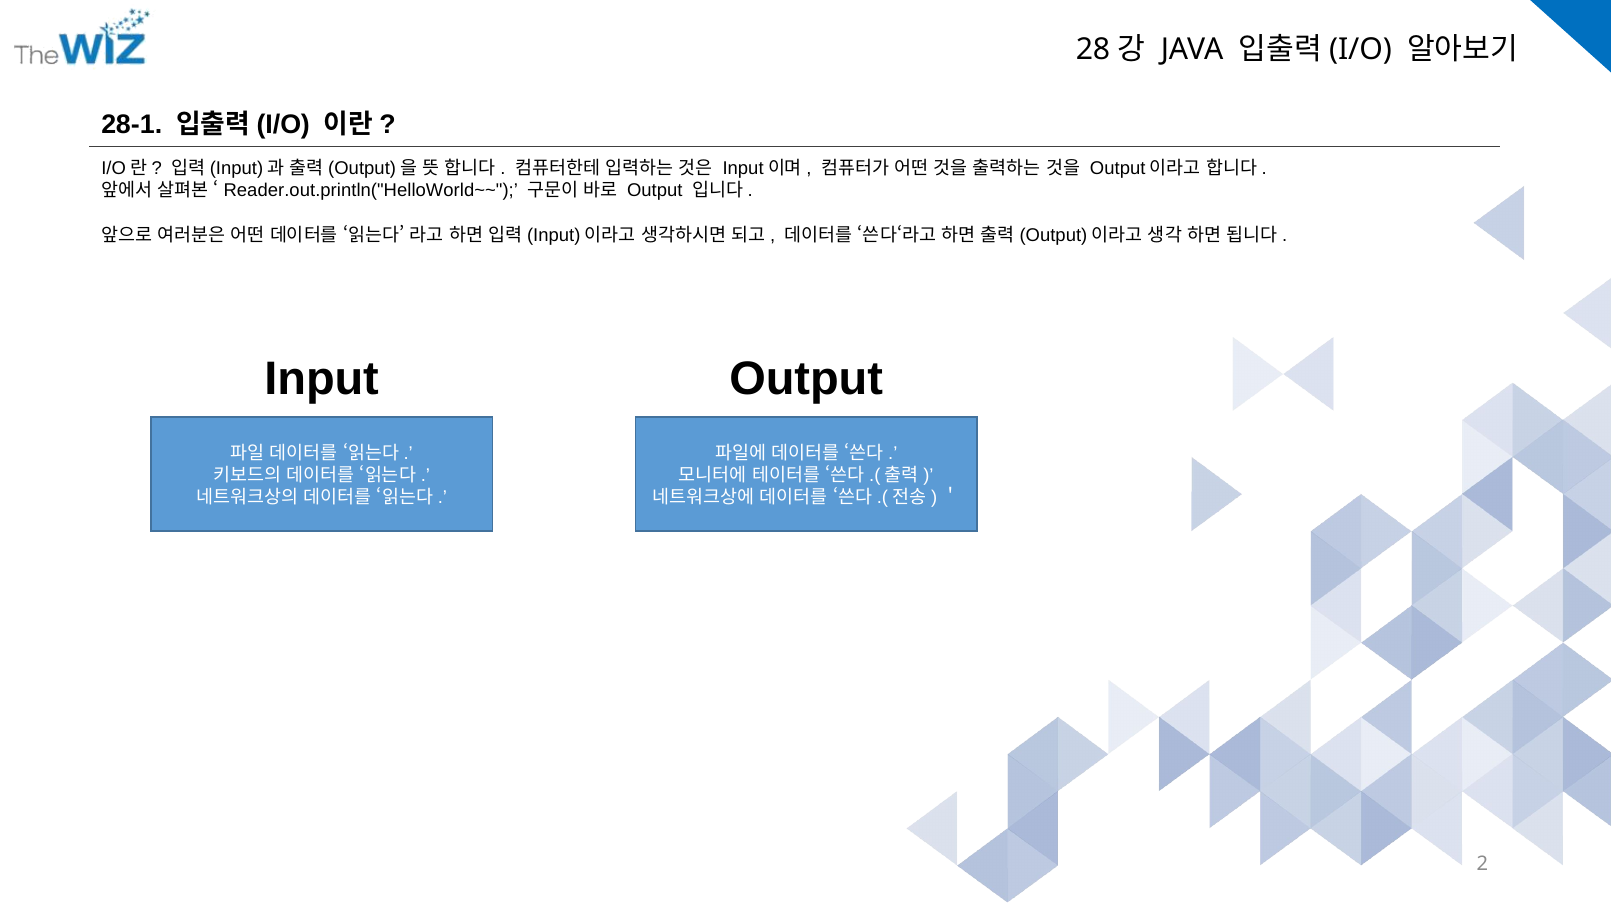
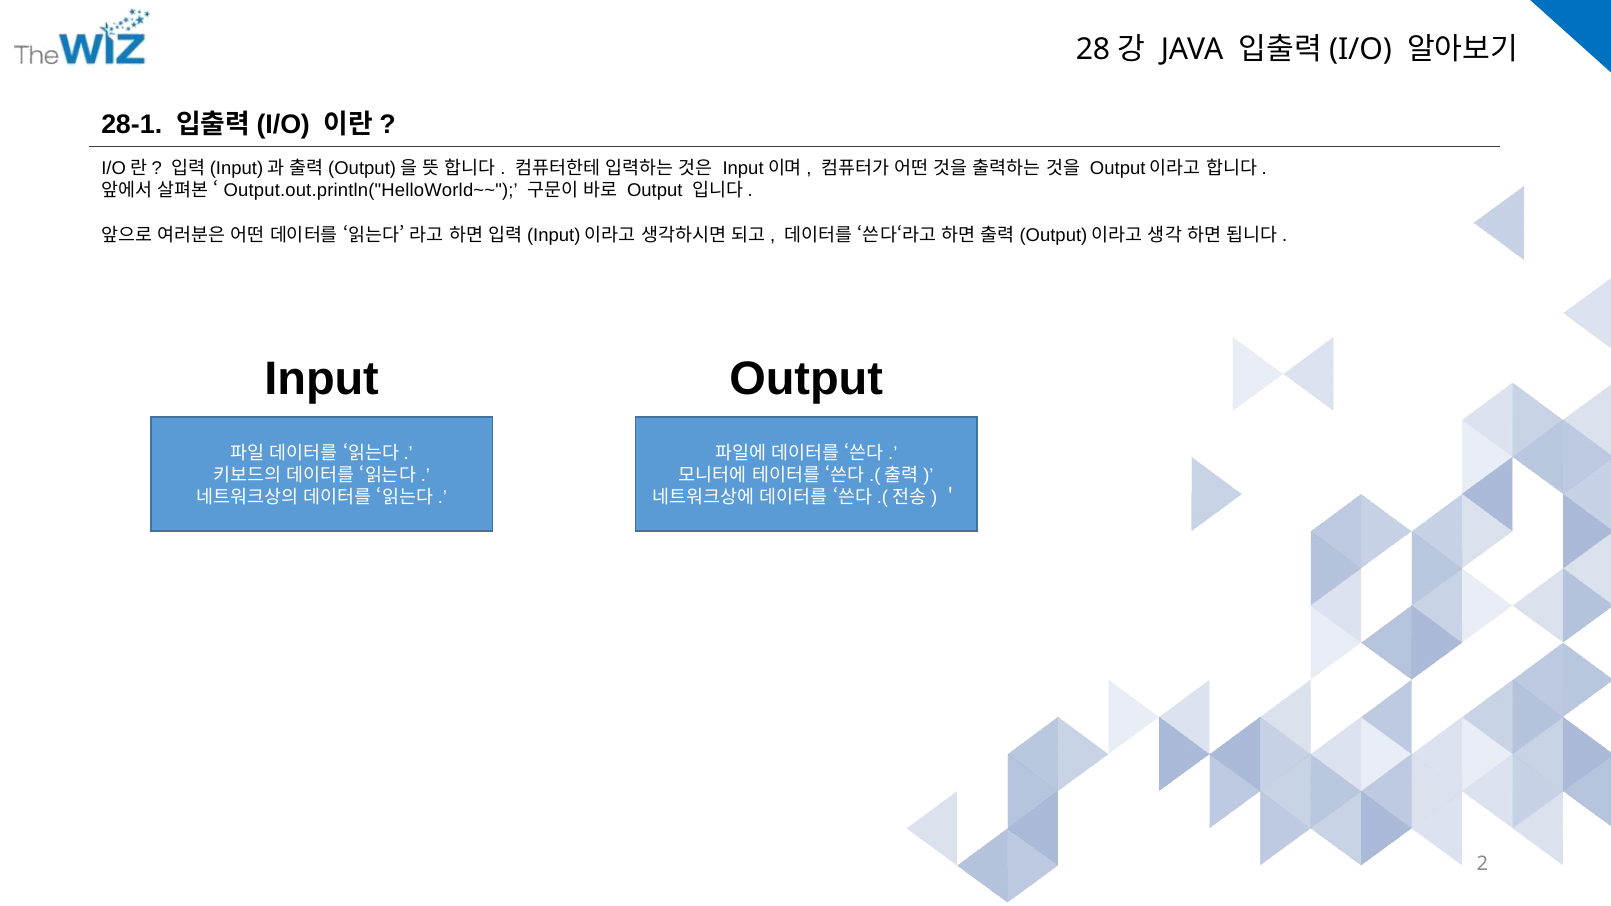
Reader.out.println("HelloWorld~~: Reader.out.println("HelloWorld~~ -> Output.out.println("HelloWorld~~ (371, 191)
